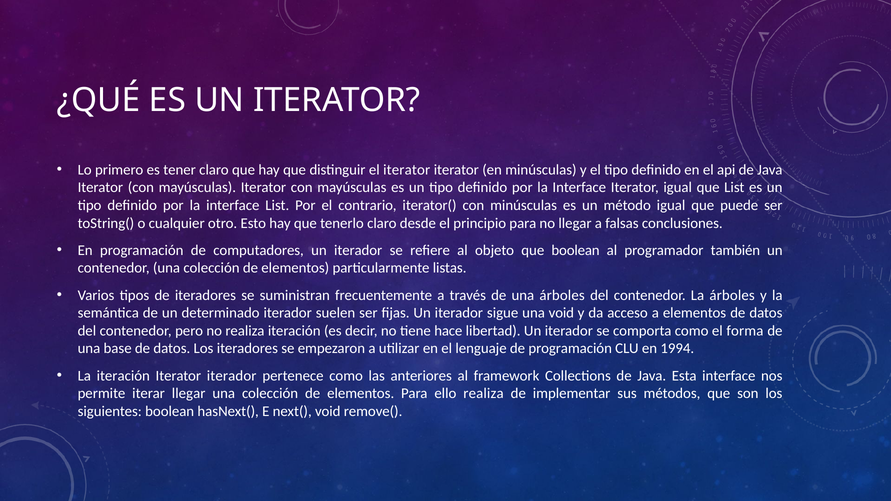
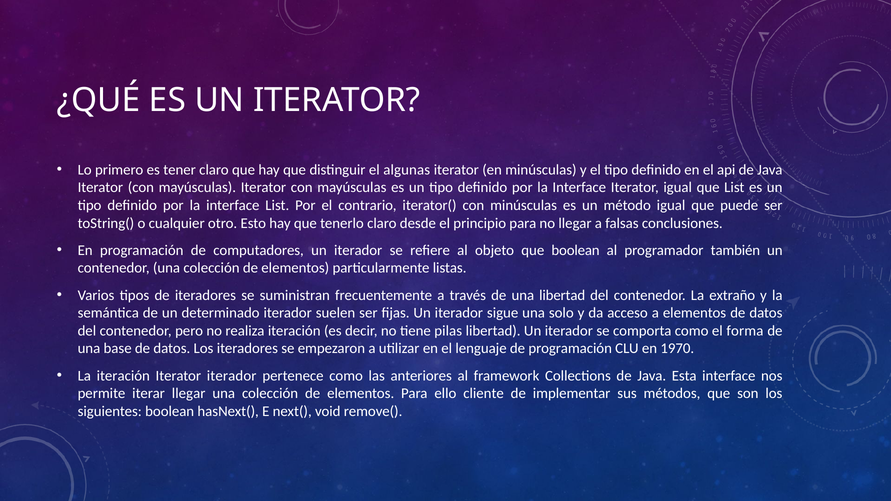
el iterator: iterator -> algunas (407, 170)
una árboles: árboles -> libertad (562, 295)
La árboles: árboles -> extraño (732, 295)
una void: void -> solo (561, 313)
hace: hace -> pilas (448, 331)
1994: 1994 -> 1970 (677, 349)
ello realiza: realiza -> cliente (484, 394)
